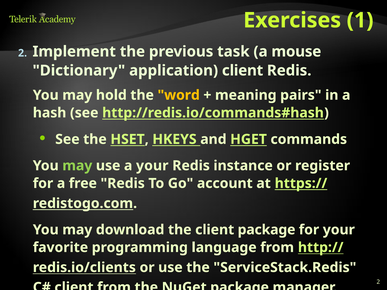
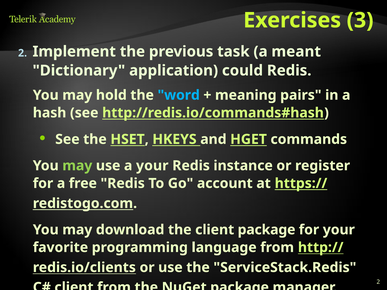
1: 1 -> 3 (360, 20)
mouse: mouse -> meant (296, 52)
application client: client -> could (242, 71)
word colour: yellow -> light blue (179, 95)
